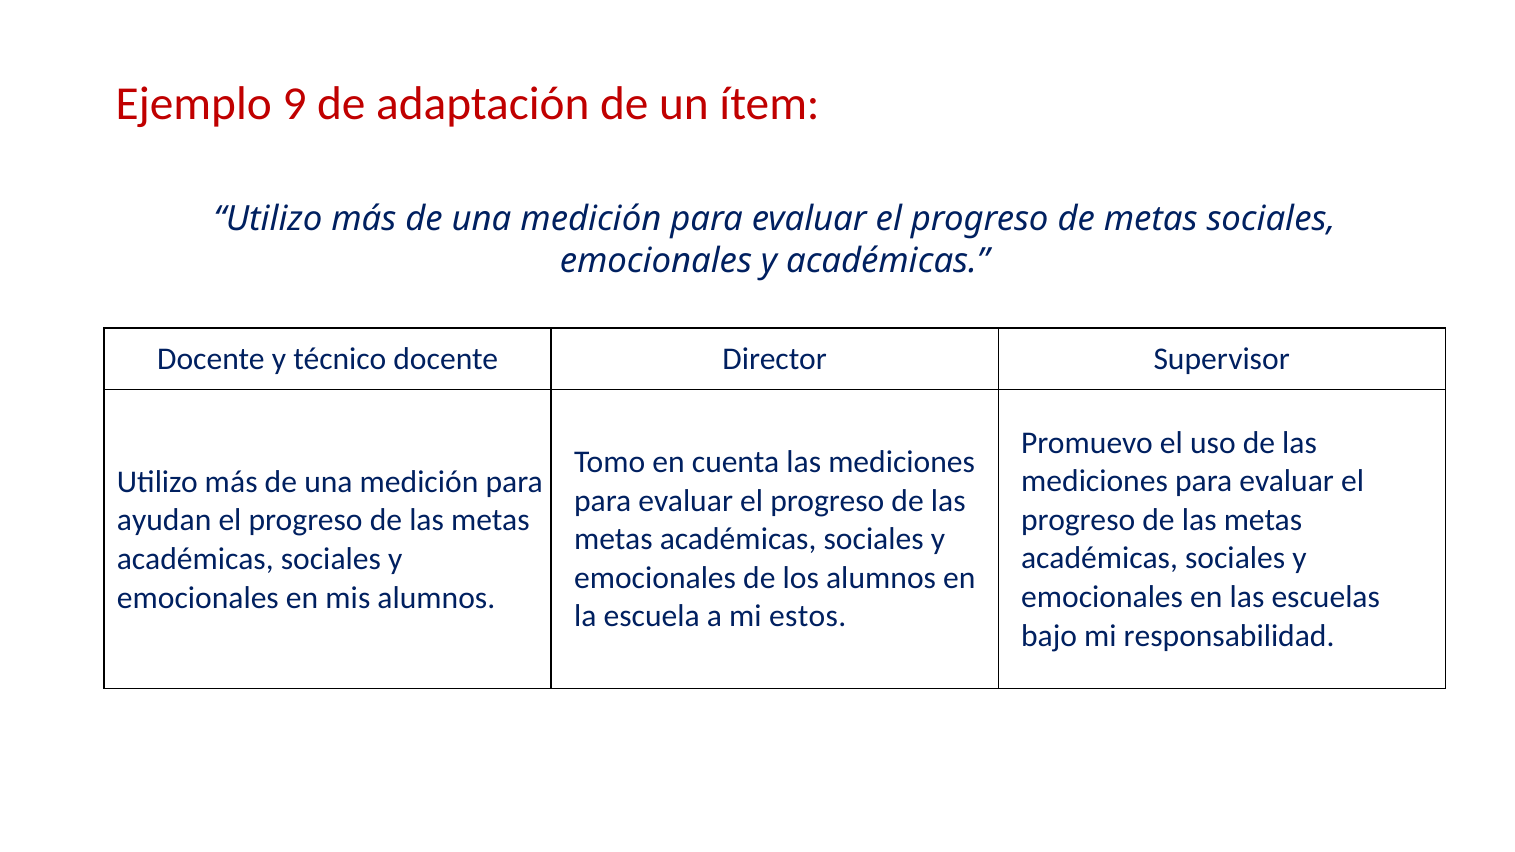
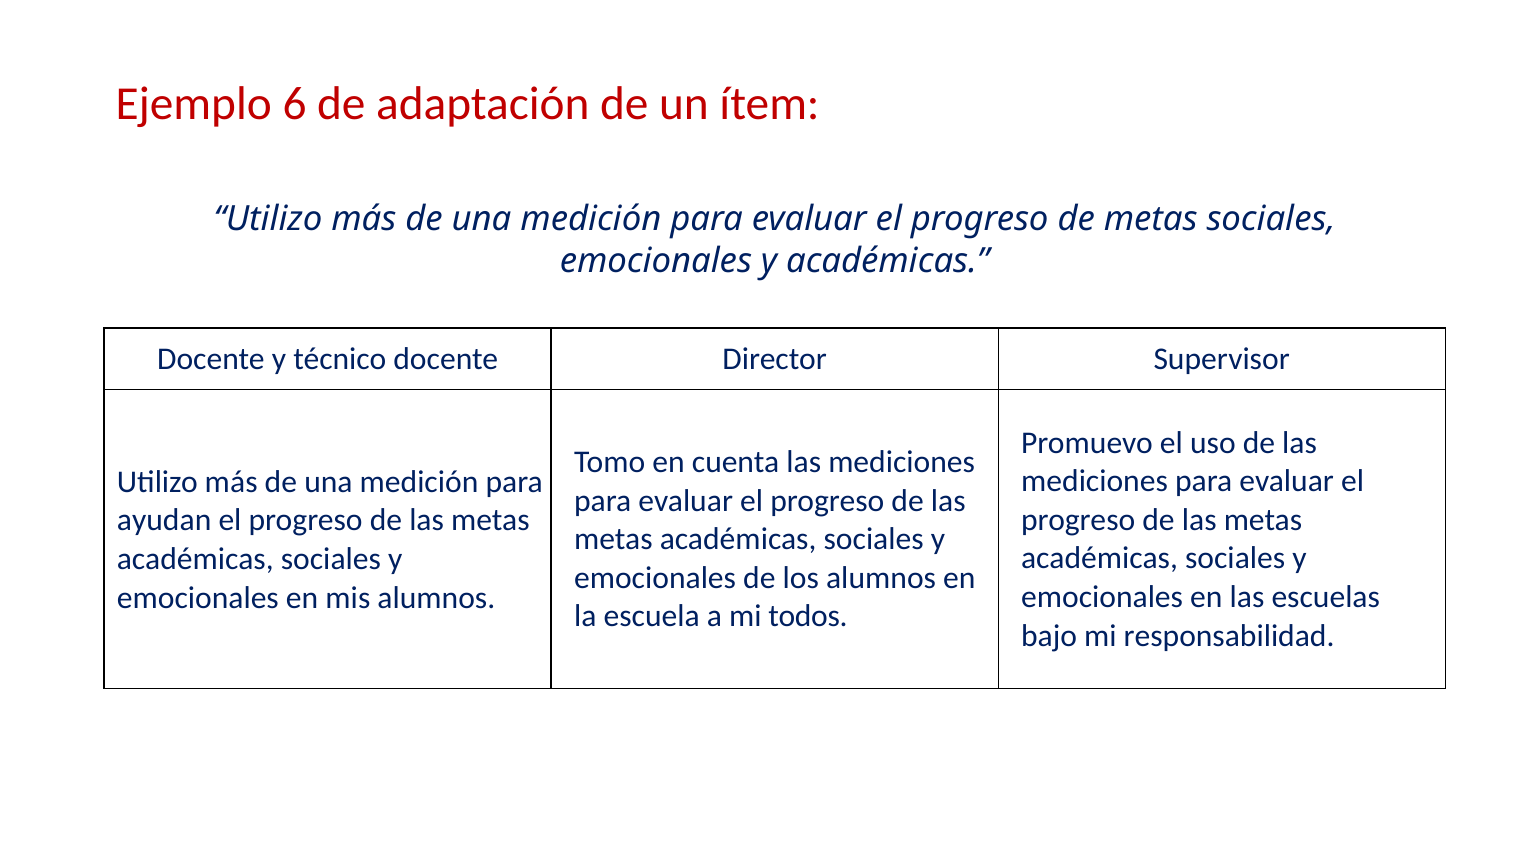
9: 9 -> 6 (295, 104)
estos: estos -> todos (808, 617)
